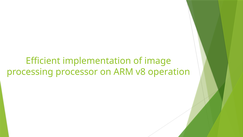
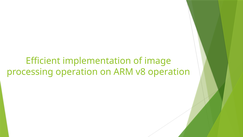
processing processor: processor -> operation (77, 72)
